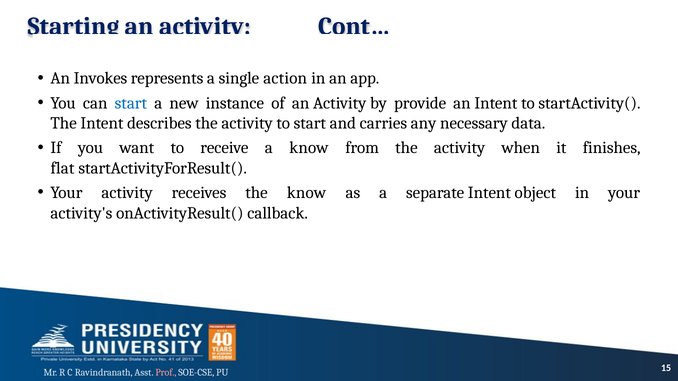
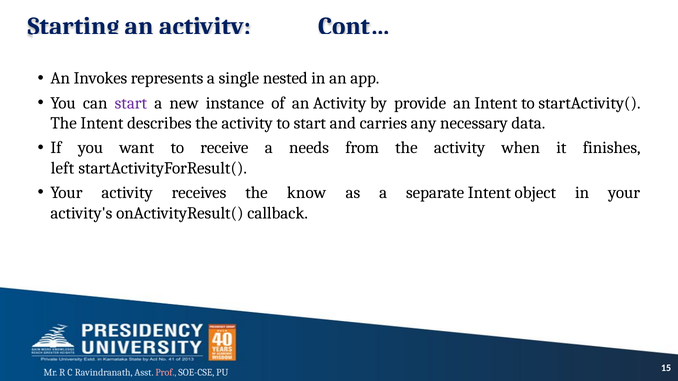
action: action -> nested (285, 78)
start colour: blue -> purple (131, 103)
a know: know -> needs (309, 148)
flat: flat -> left (62, 168)
